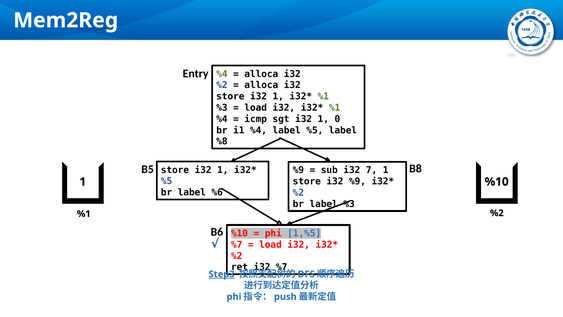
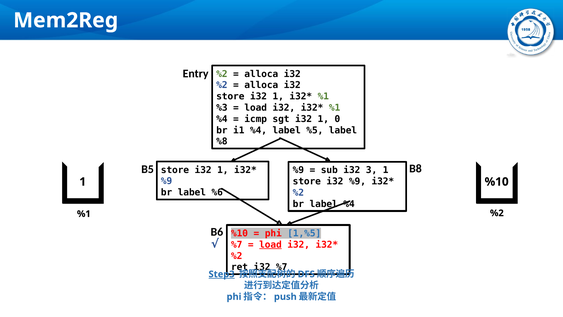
Entry %4: %4 -> %2 (222, 74)
7: 7 -> 3 (372, 170)
%5: %5 -> %9 (167, 181)
label %3: %3 -> %4 (349, 204)
load underline: none -> present (270, 244)
